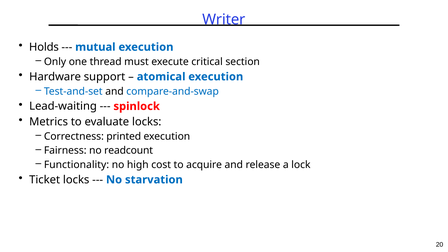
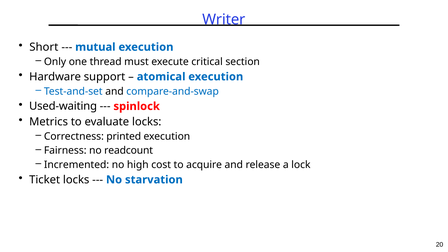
Holds: Holds -> Short (44, 47)
Lead-waiting: Lead-waiting -> Used-waiting (63, 106)
Functionality: Functionality -> Incremented (77, 165)
